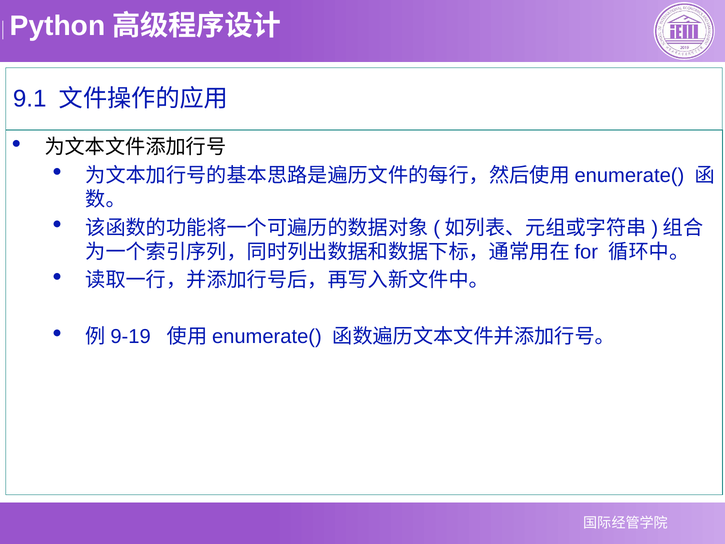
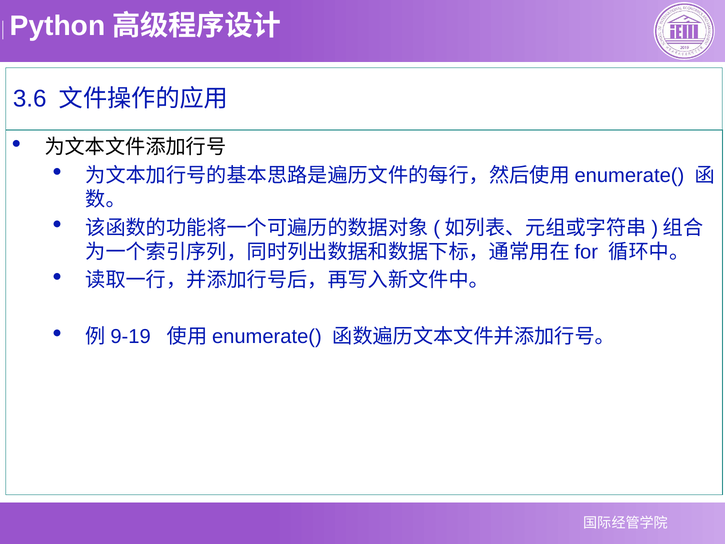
9.1: 9.1 -> 3.6 (30, 99)
